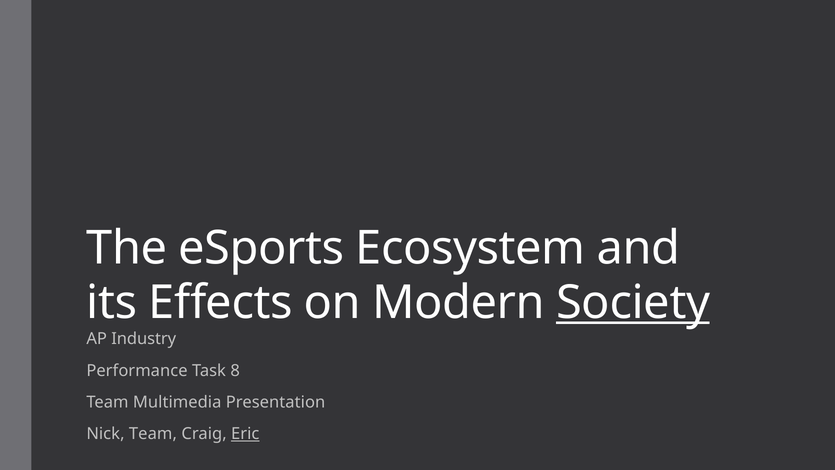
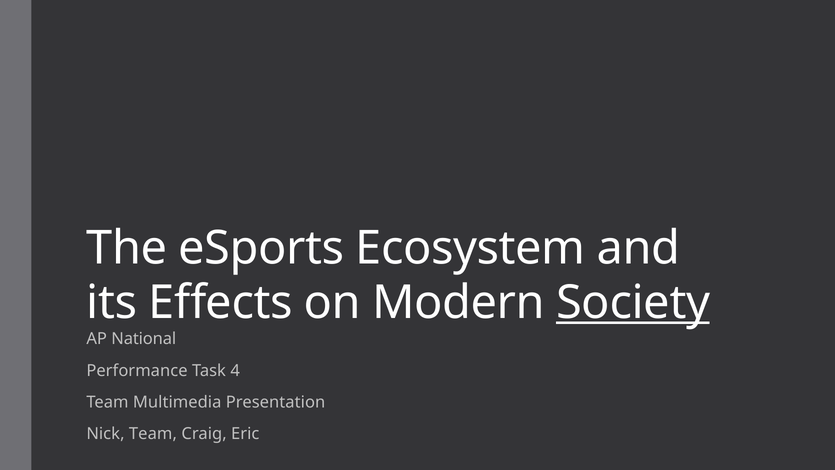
Industry: Industry -> National (144, 339)
8: 8 -> 4 (235, 370)
Eric underline: present -> none (245, 434)
